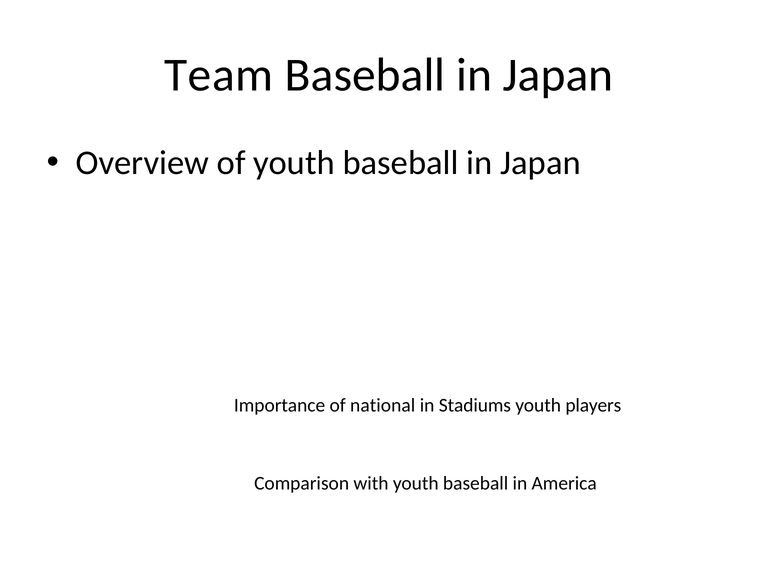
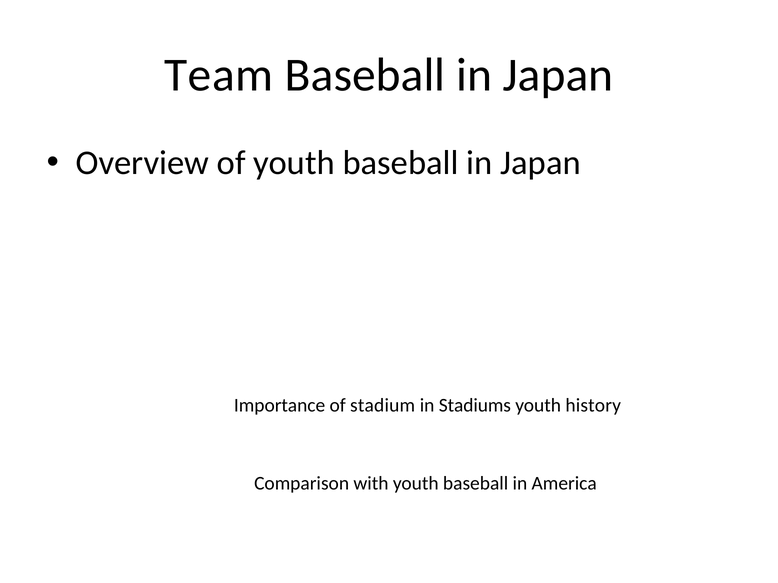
national: national -> stadium (383, 406)
players: players -> history (593, 406)
